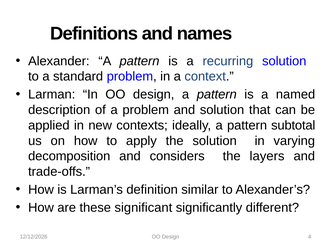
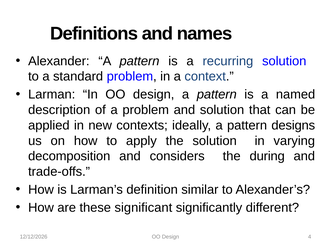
subtotal: subtotal -> designs (293, 125)
layers: layers -> during (267, 156)
